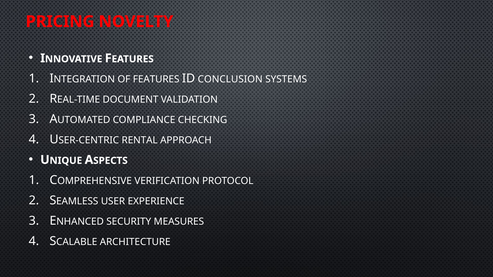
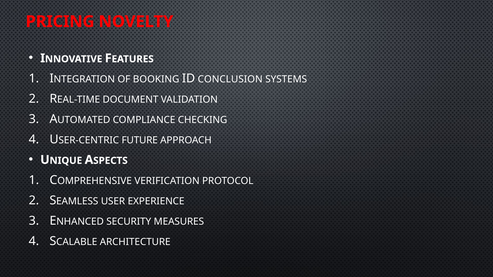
FEATURES: FEATURES -> BOOKING (156, 79)
RENTAL: RENTAL -> FUTURE (140, 140)
